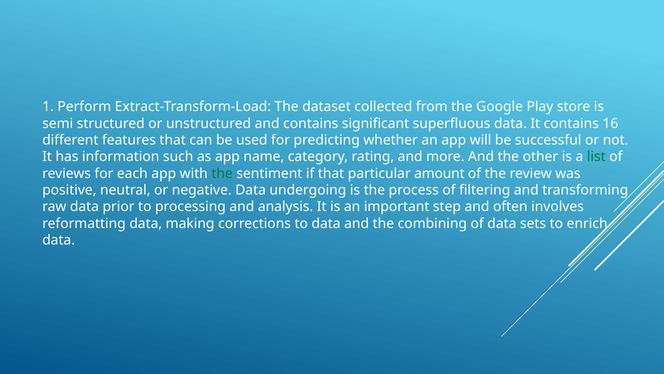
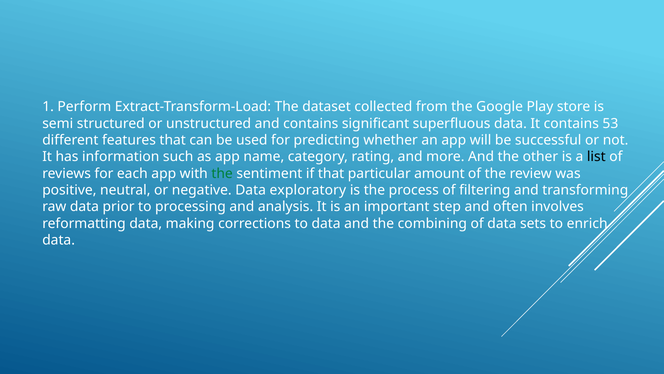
16: 16 -> 53 (610, 123)
list colour: green -> black (596, 157)
undergoing: undergoing -> exploratory (308, 190)
